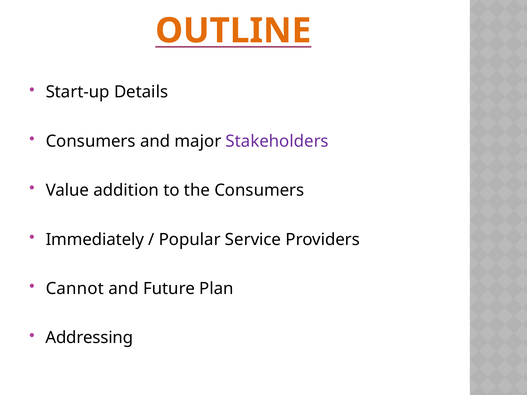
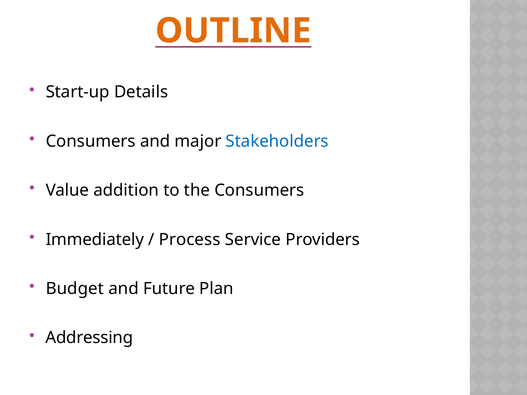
Stakeholders colour: purple -> blue (277, 141)
Popular: Popular -> Process (190, 240)
Cannot: Cannot -> Budget (75, 289)
